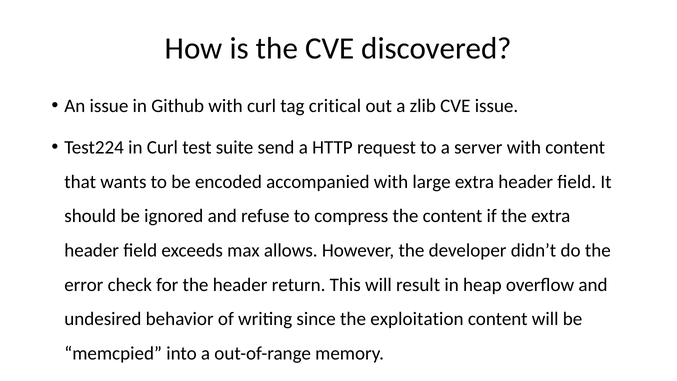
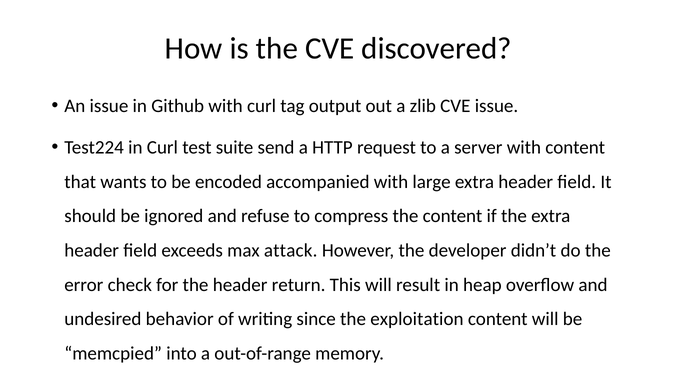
critical: critical -> output (335, 106)
allows: allows -> attack (291, 250)
